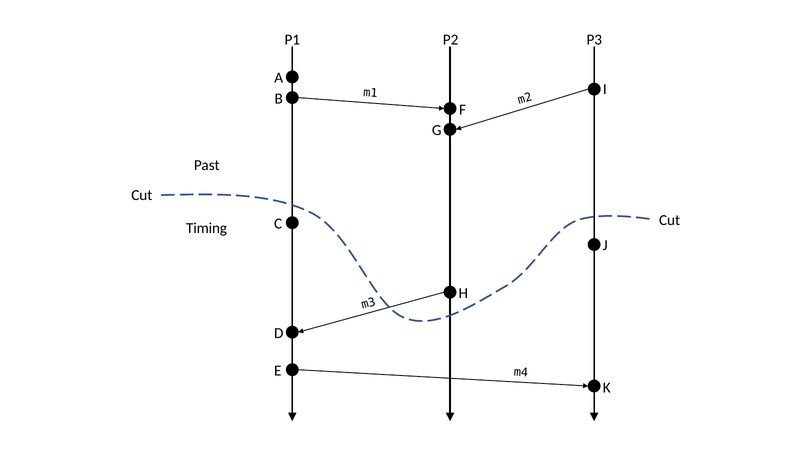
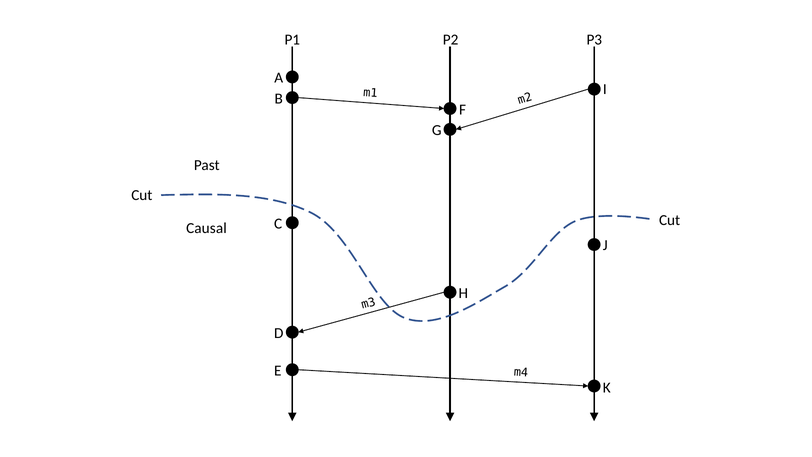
Timing: Timing -> Causal (206, 228)
